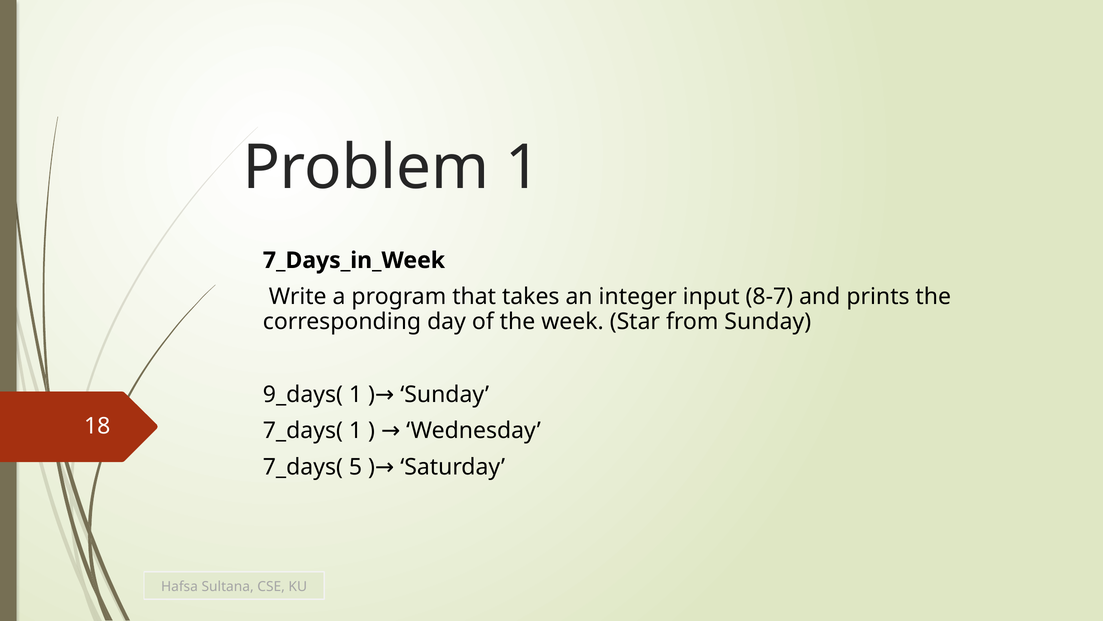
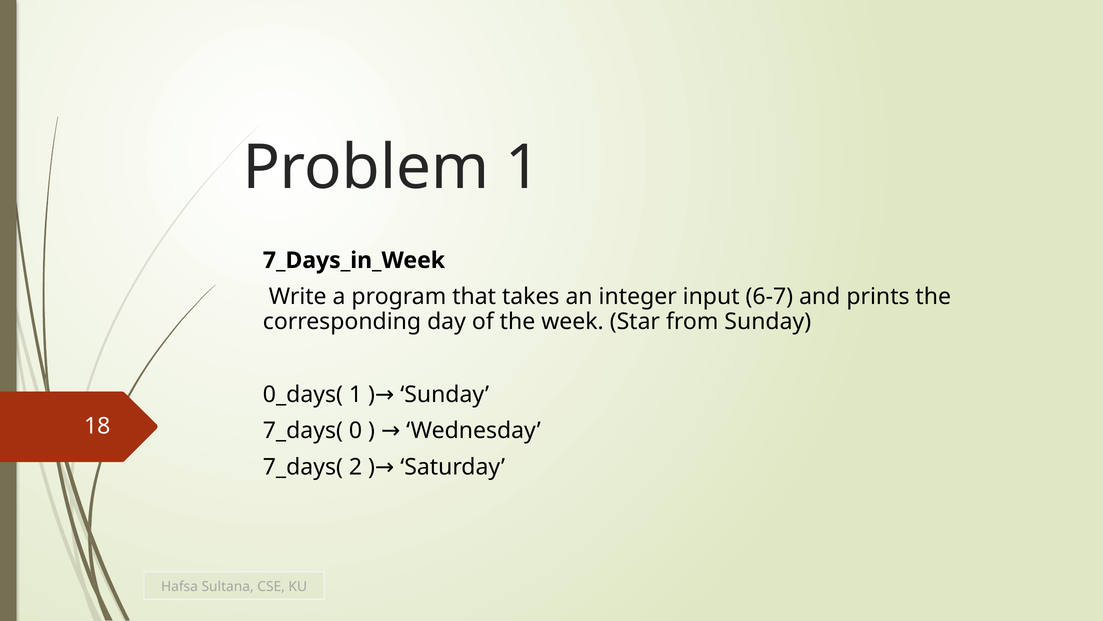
8-7: 8-7 -> 6-7 (769, 297)
9_days(: 9_days( -> 0_days( (303, 394)
7_days( 1: 1 -> 0 (355, 430)
5: 5 -> 2 (355, 467)
